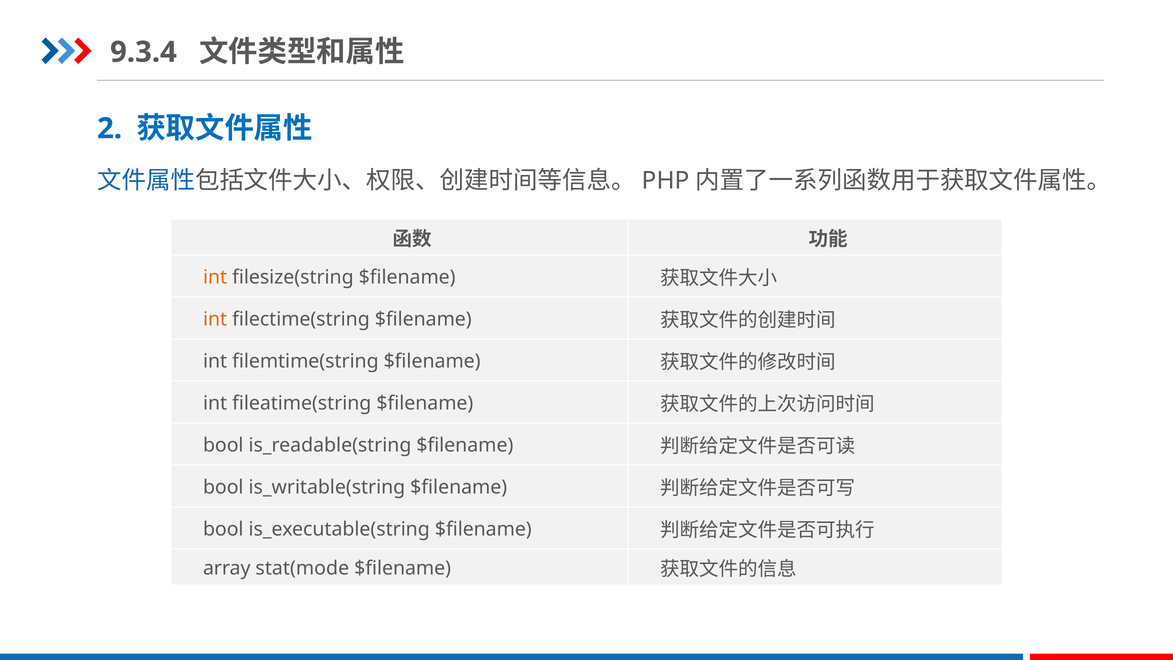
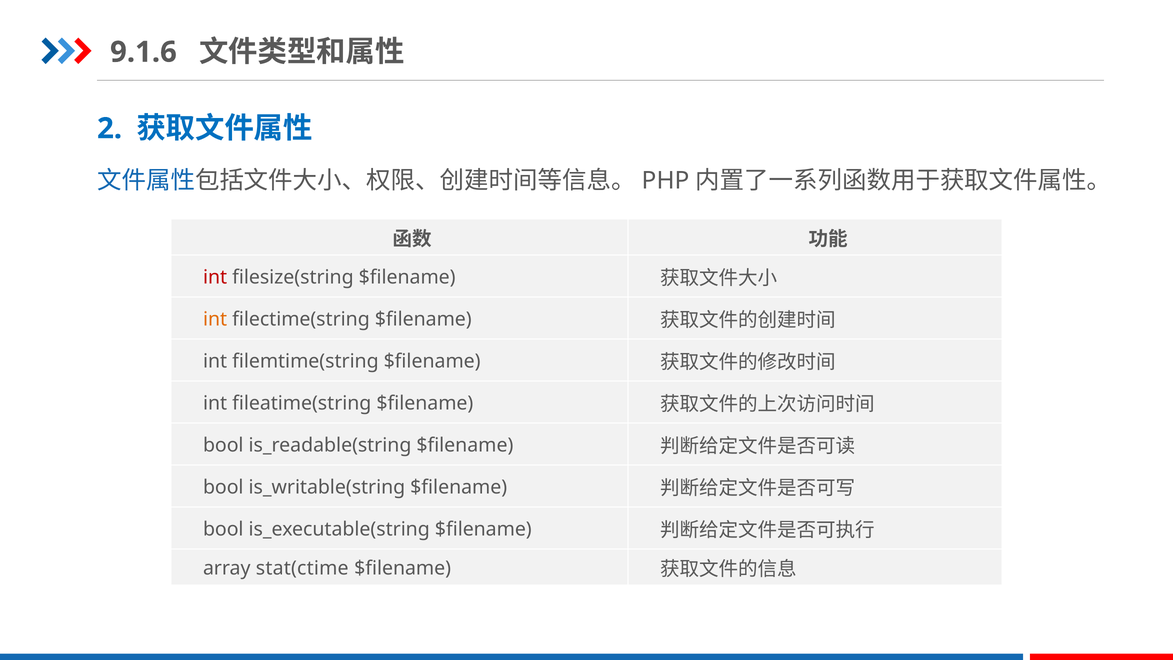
9.3.4: 9.3.4 -> 9.1.6 (143, 52)
int colour: orange -> red (215, 277)
stat(mode: stat(mode -> stat(ctime (302, 568)
